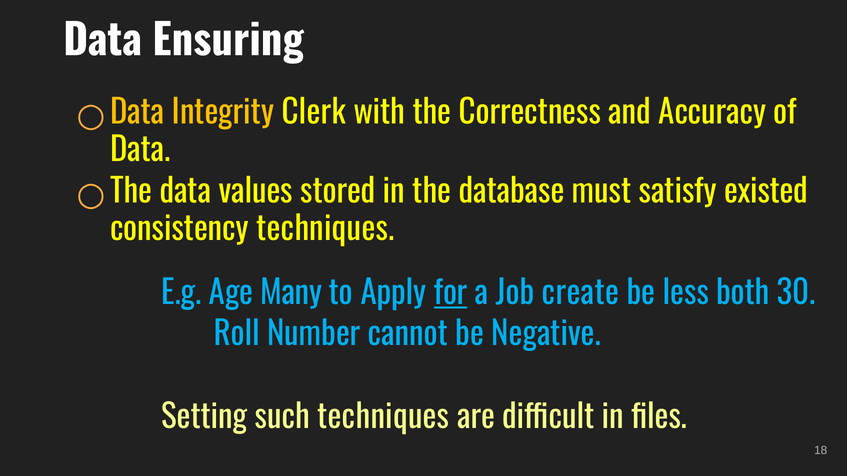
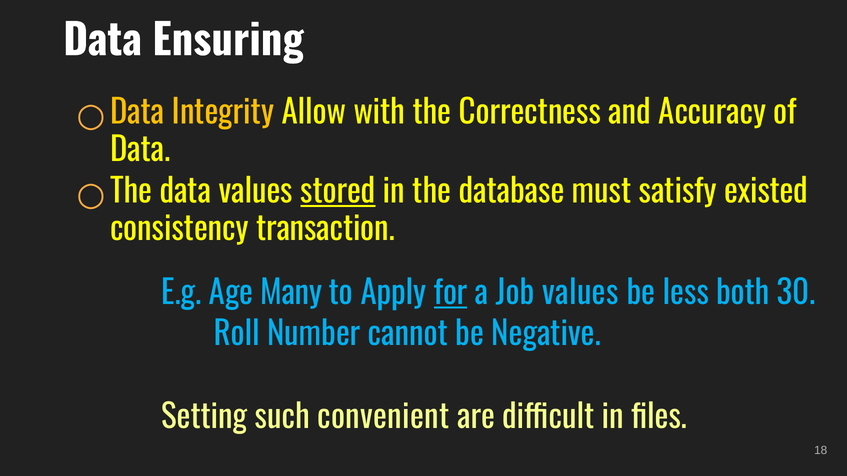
Clerk: Clerk -> Allow (314, 113)
stored underline: none -> present (338, 192)
consistency techniques: techniques -> transaction (326, 230)
Job create: create -> values (580, 293)
such techniques: techniques -> convenient (383, 418)
